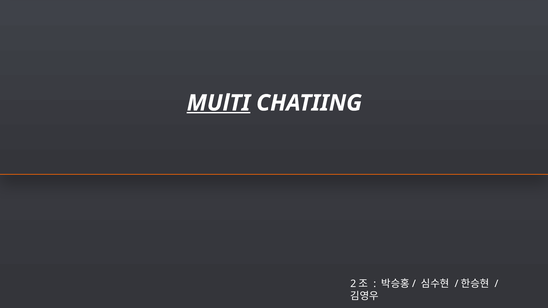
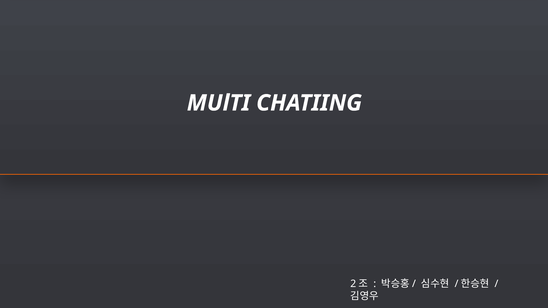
MUlTI underline: present -> none (219, 103)
